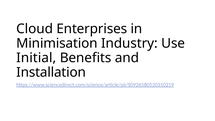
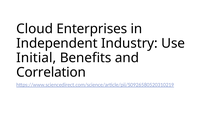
Minimisation: Minimisation -> Independent (57, 43)
Installation: Installation -> Correlation (51, 72)
